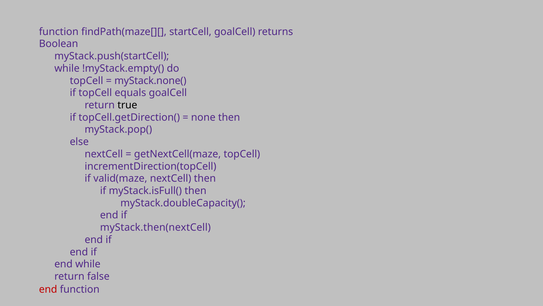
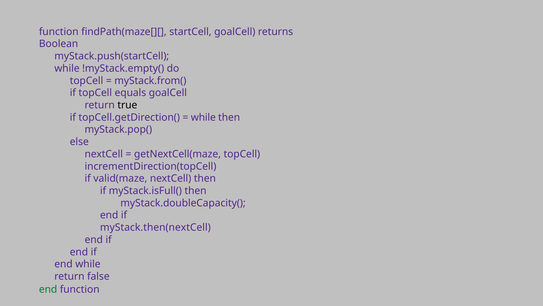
myStack.none(: myStack.none( -> myStack.from( (150, 80)
none: none -> while (203, 117)
end colour: red -> green (48, 289)
